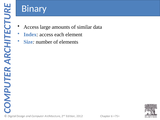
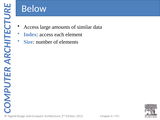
Binary: Binary -> Below (34, 9)
